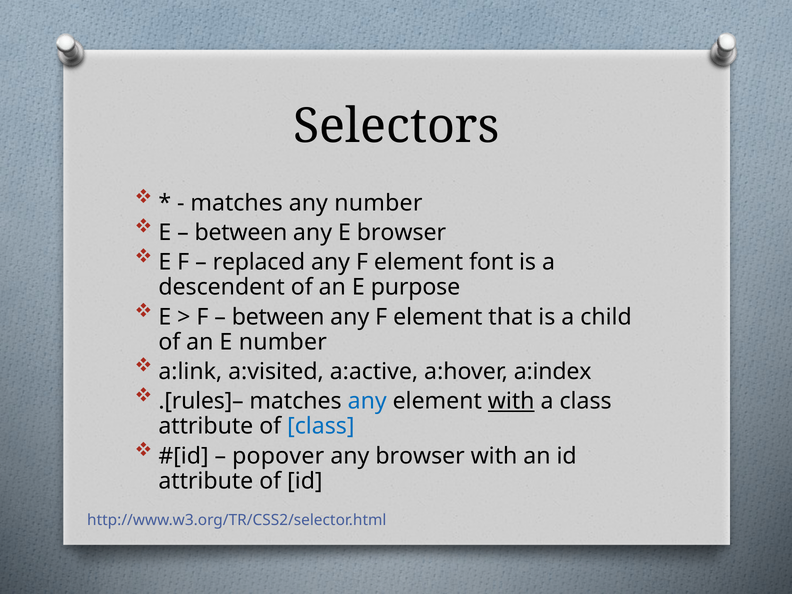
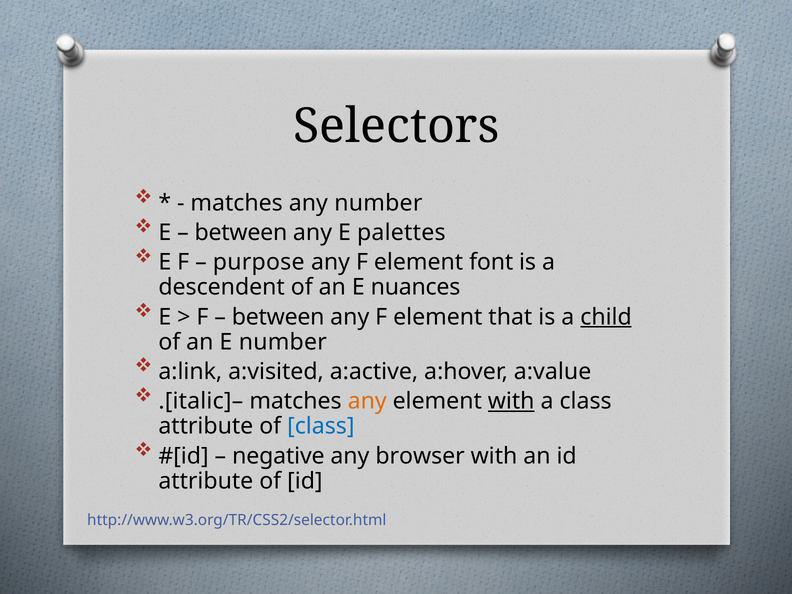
E browser: browser -> palettes (401, 233)
replaced: replaced -> purpose (259, 262)
purpose: purpose -> nuances (416, 287)
child underline: none -> present (606, 317)
a:index: a:index -> a:value (553, 372)
.[rules]–: .[rules]– -> .[italic]– (201, 401)
any colour: blue -> orange (367, 401)
popover: popover -> negative (278, 456)
